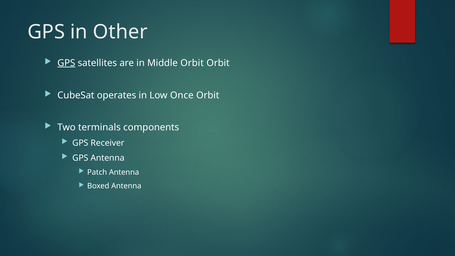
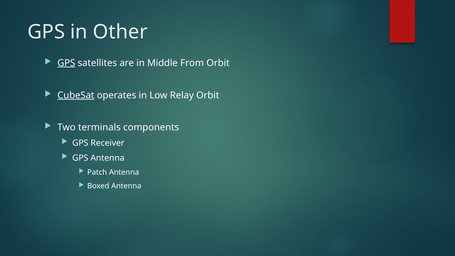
Middle Orbit: Orbit -> From (192, 63)
CubeSat underline: none -> present (76, 95)
Once: Once -> Relay (182, 95)
